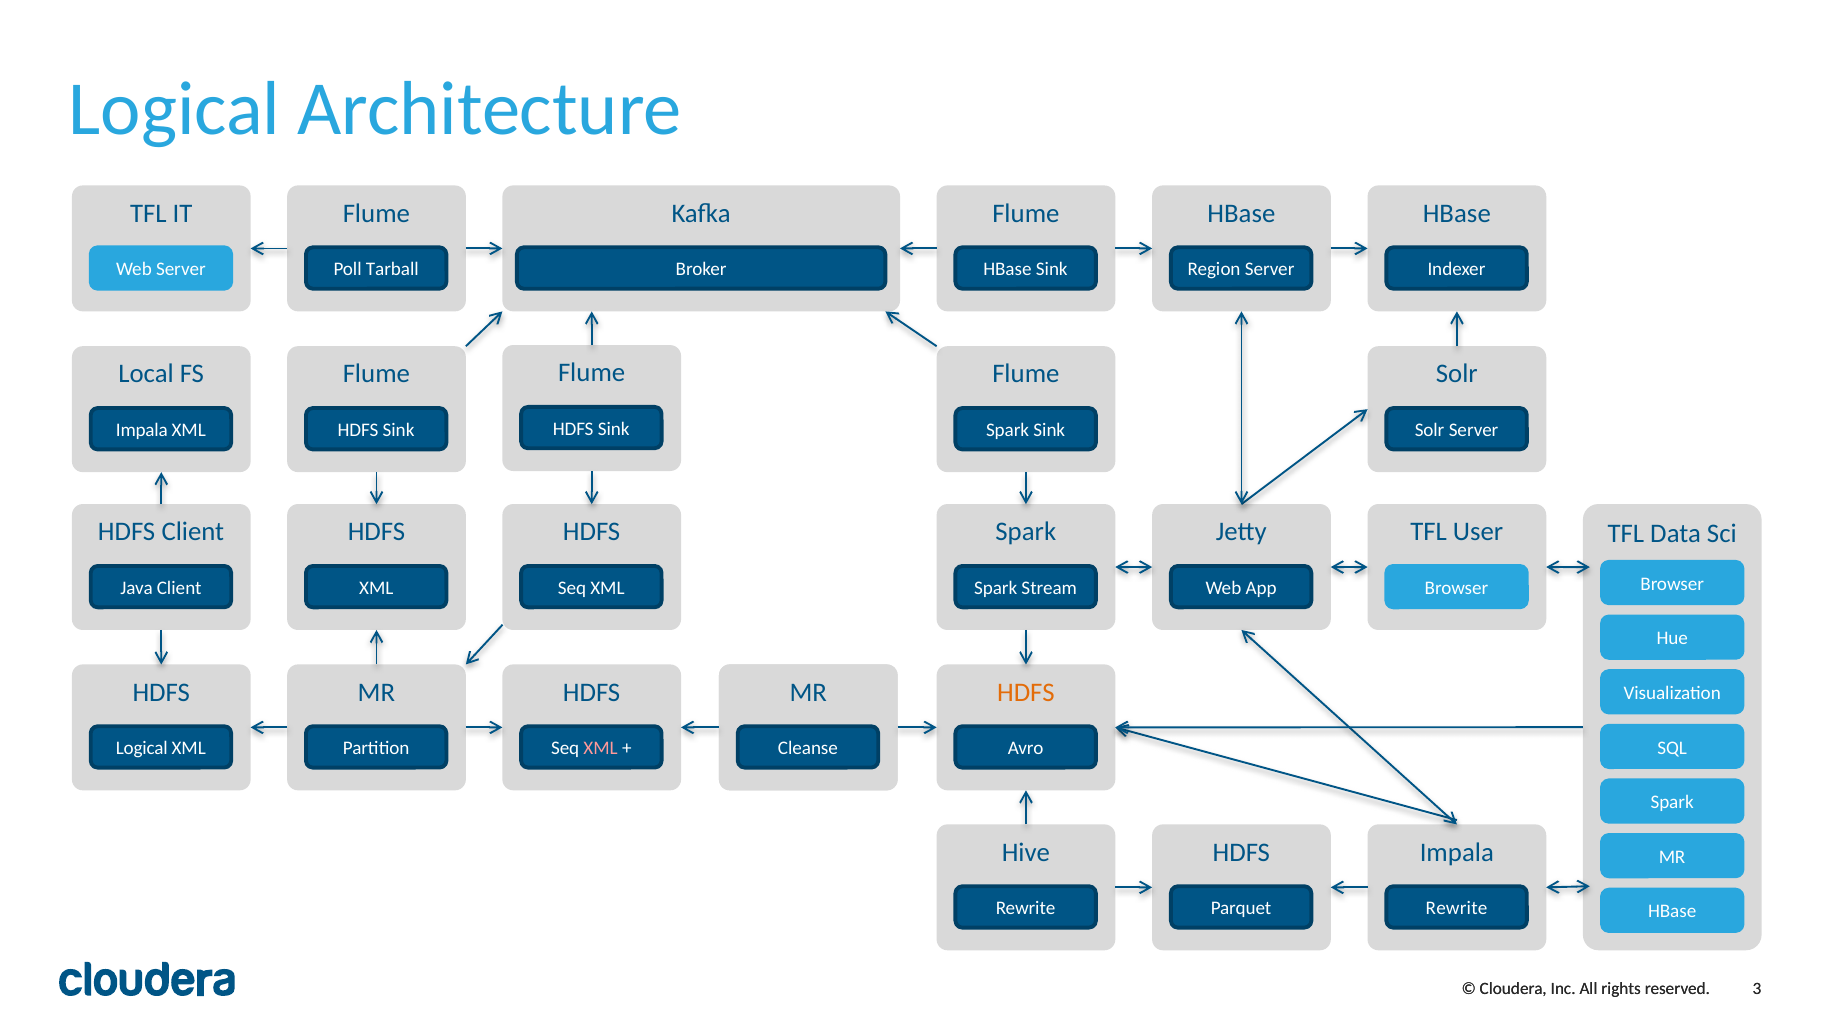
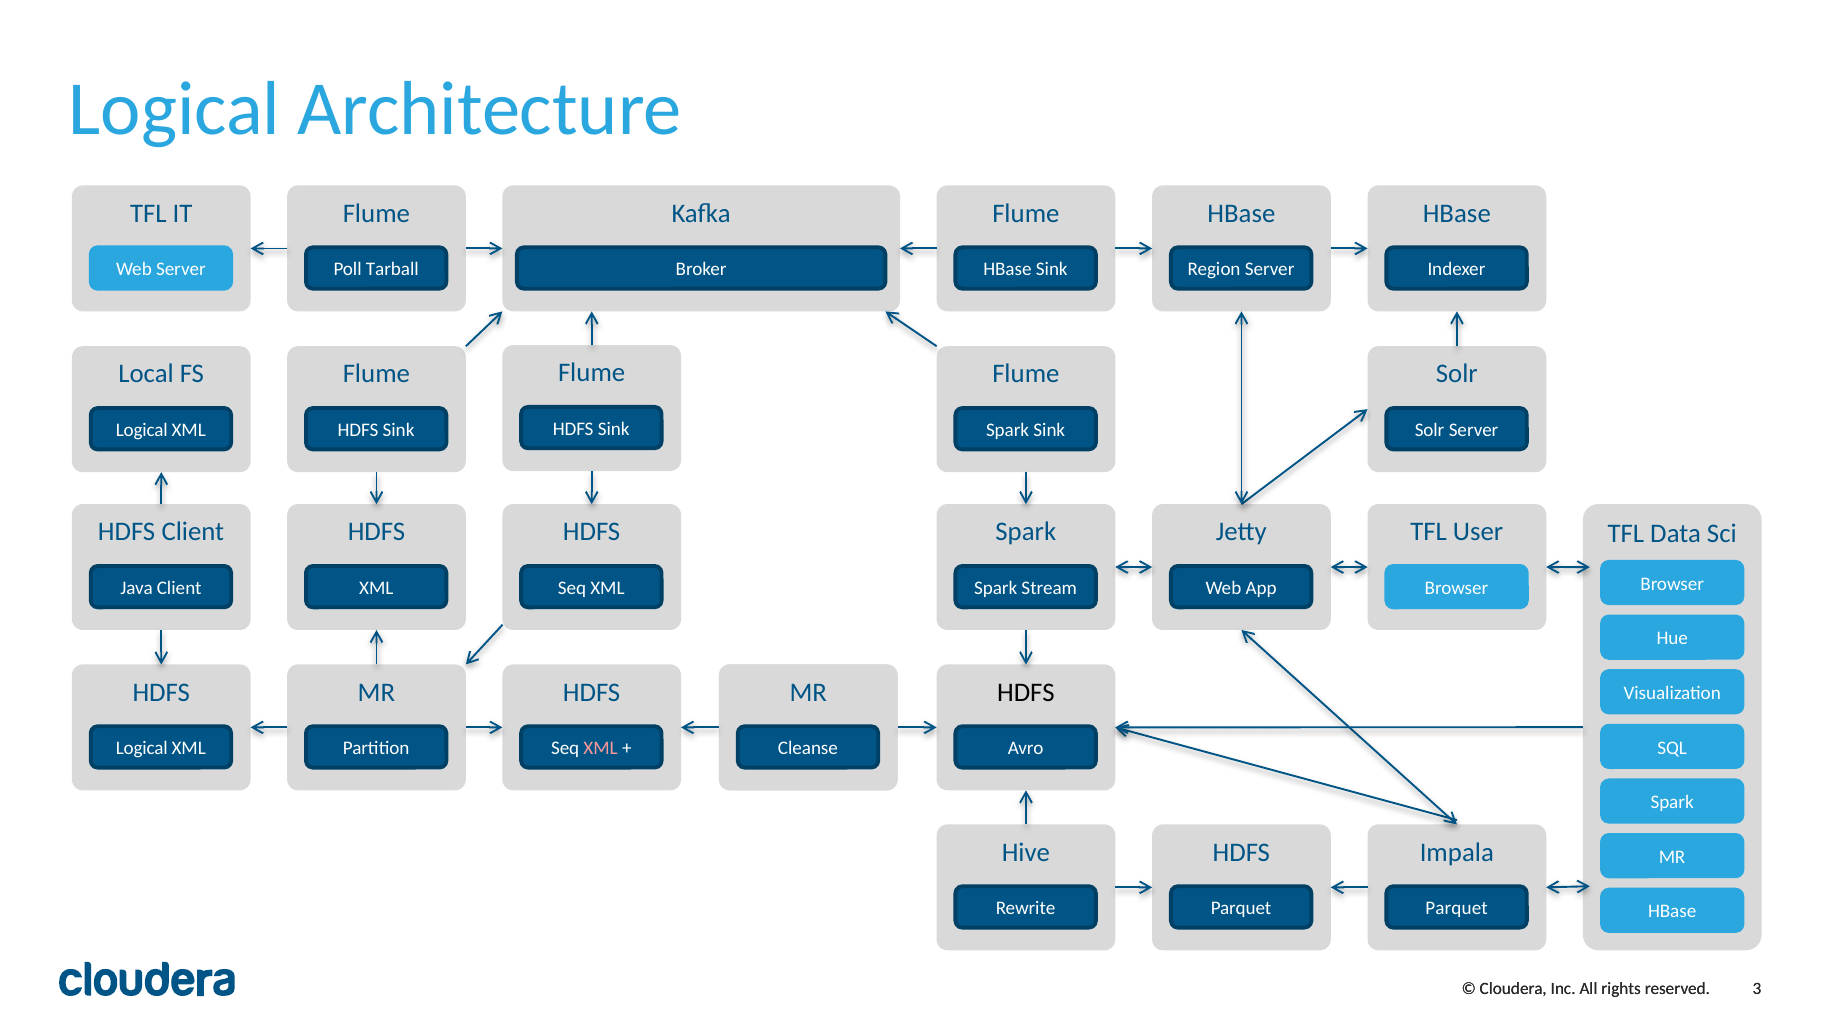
Impala: Impala -> Logical (142, 430)
HDFS colour: orange -> black (1026, 692)
Rewrite: Rewrite -> Parquet (1457, 908)
